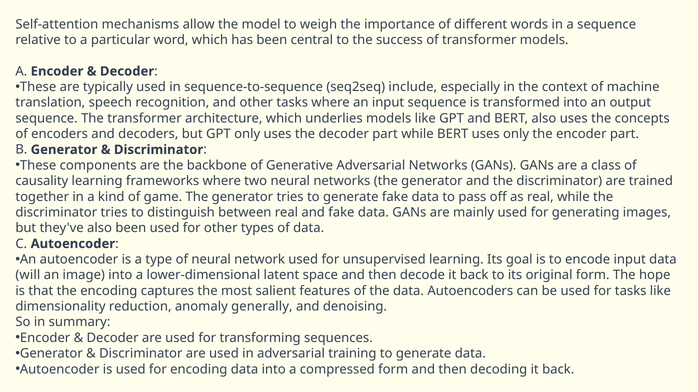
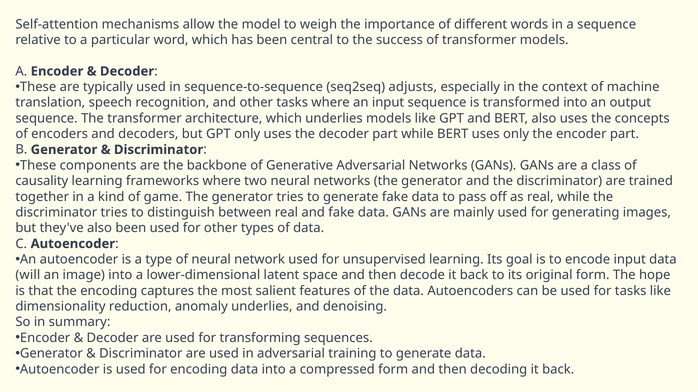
include: include -> adjusts (413, 87)
anomaly generally: generally -> underlies (262, 307)
